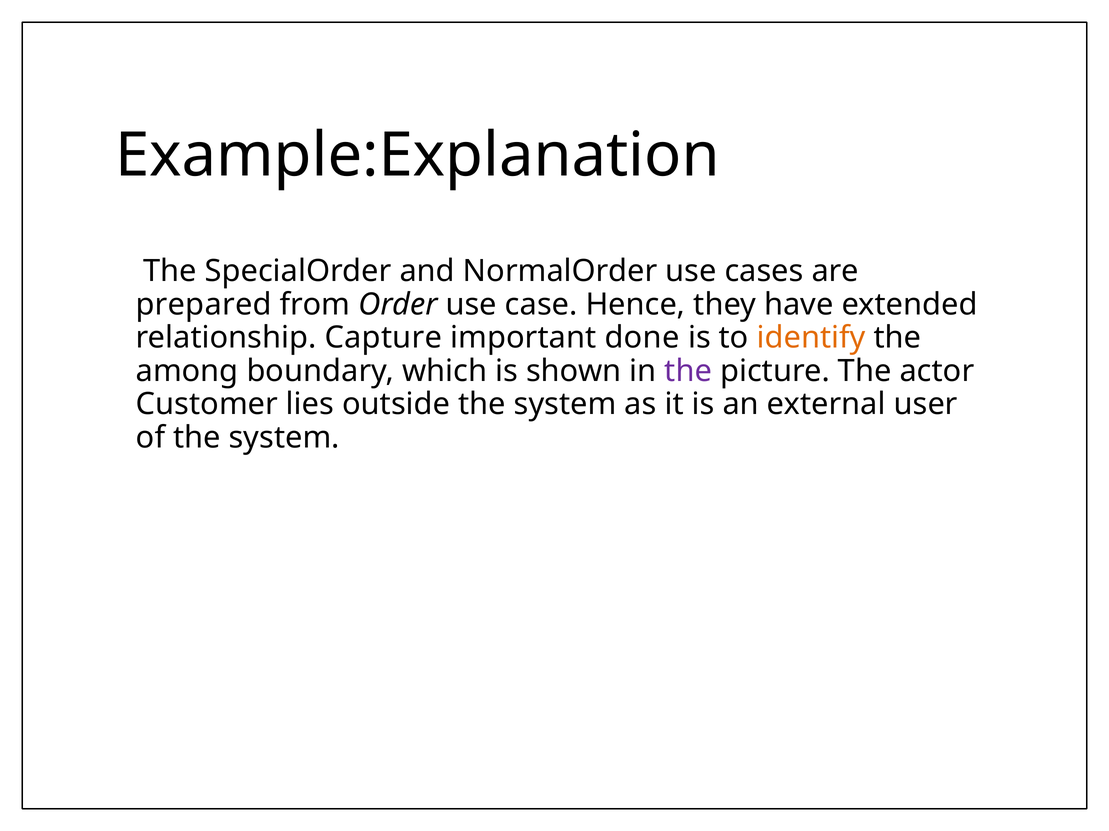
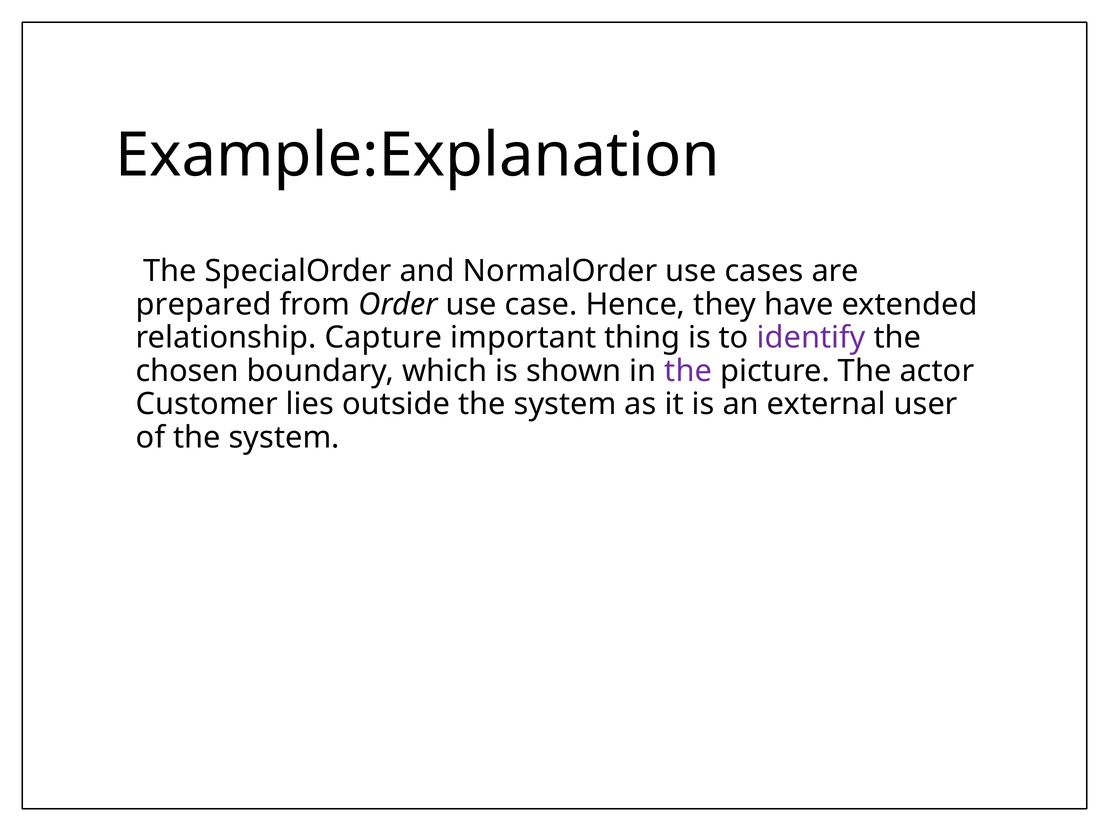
done: done -> thing (642, 338)
identify colour: orange -> purple (811, 338)
among: among -> chosen (187, 371)
